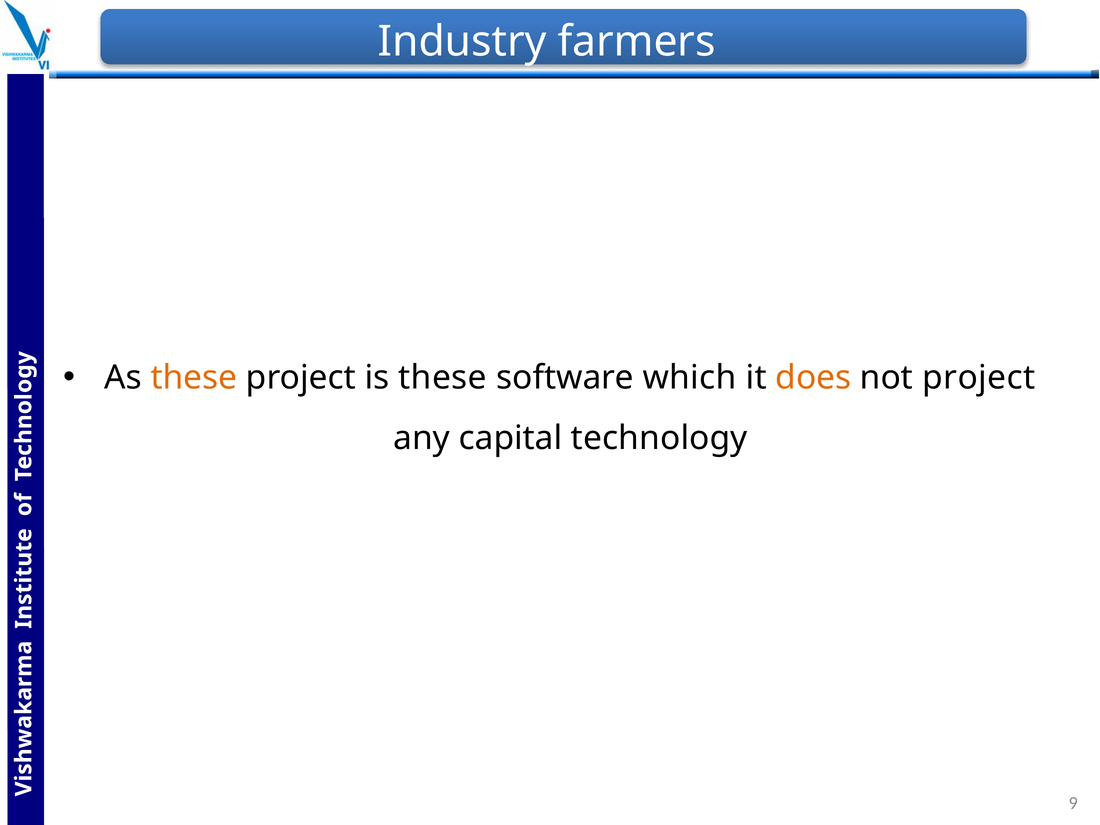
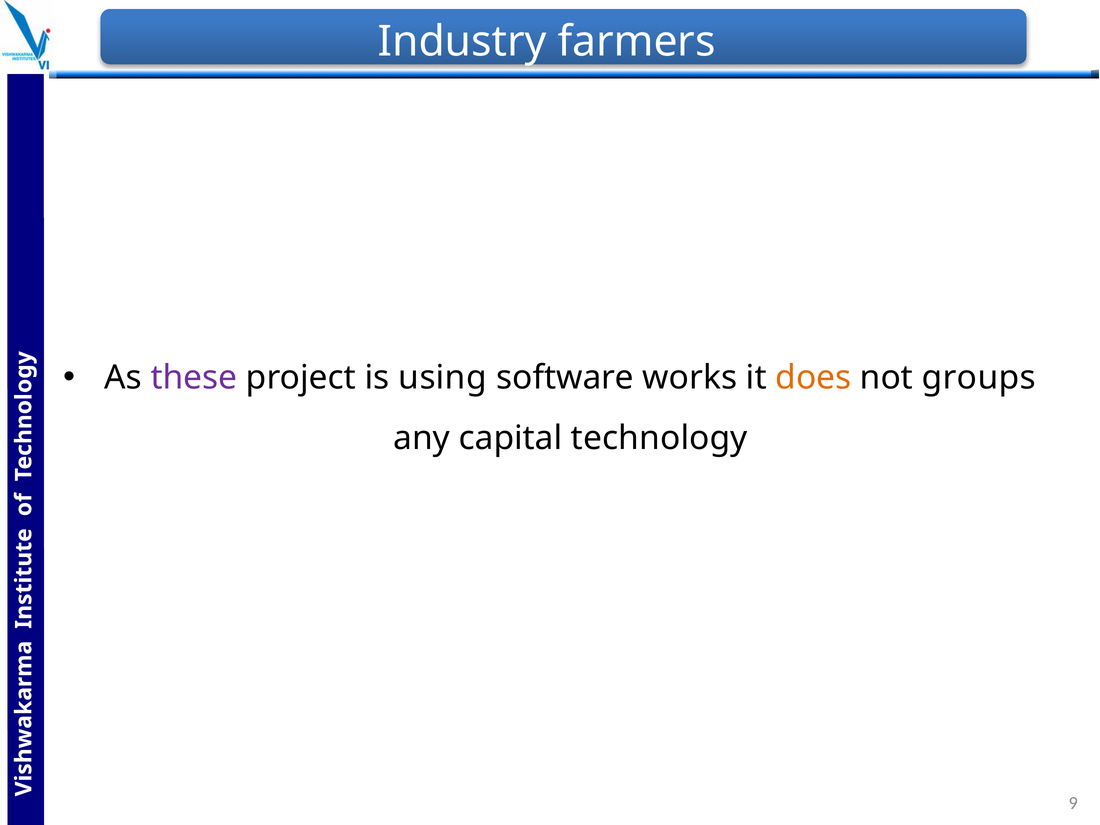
these colour: orange -> purple (194, 378)
is these: these -> using (443, 378)
which: which -> works (690, 378)
not project: project -> groups (979, 378)
